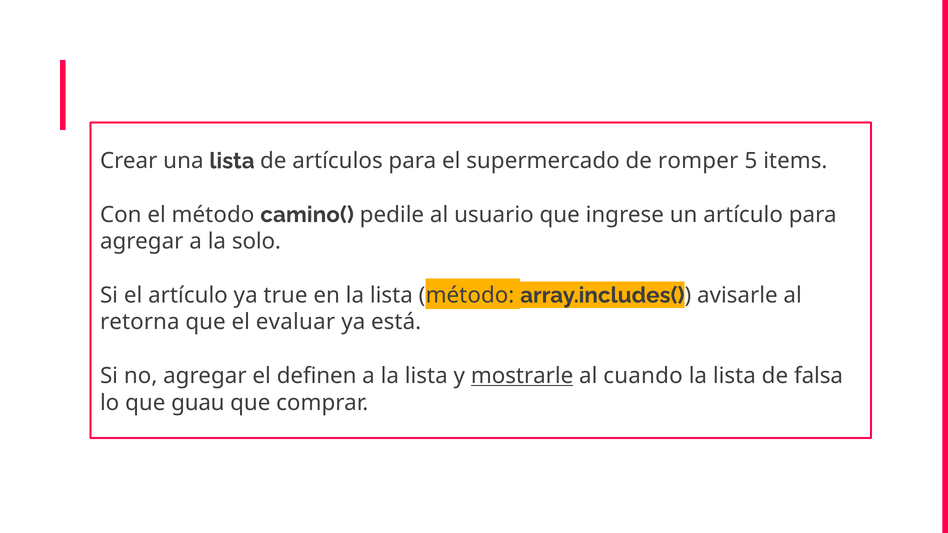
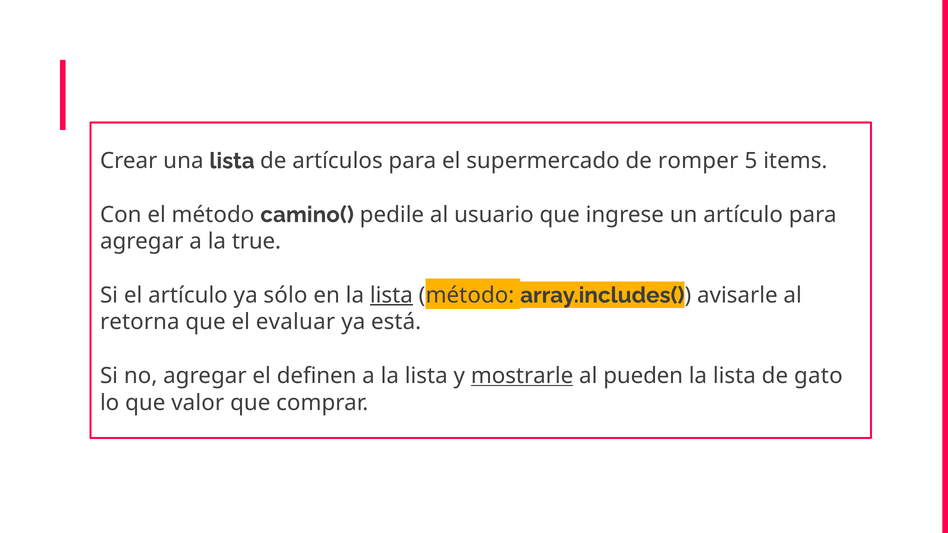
solo: solo -> true (256, 242)
true: true -> sólo (285, 295)
lista underline: none -> present (391, 295)
cuando: cuando -> pueden (643, 376)
falsa: falsa -> gato (818, 376)
guau: guau -> valor (198, 403)
